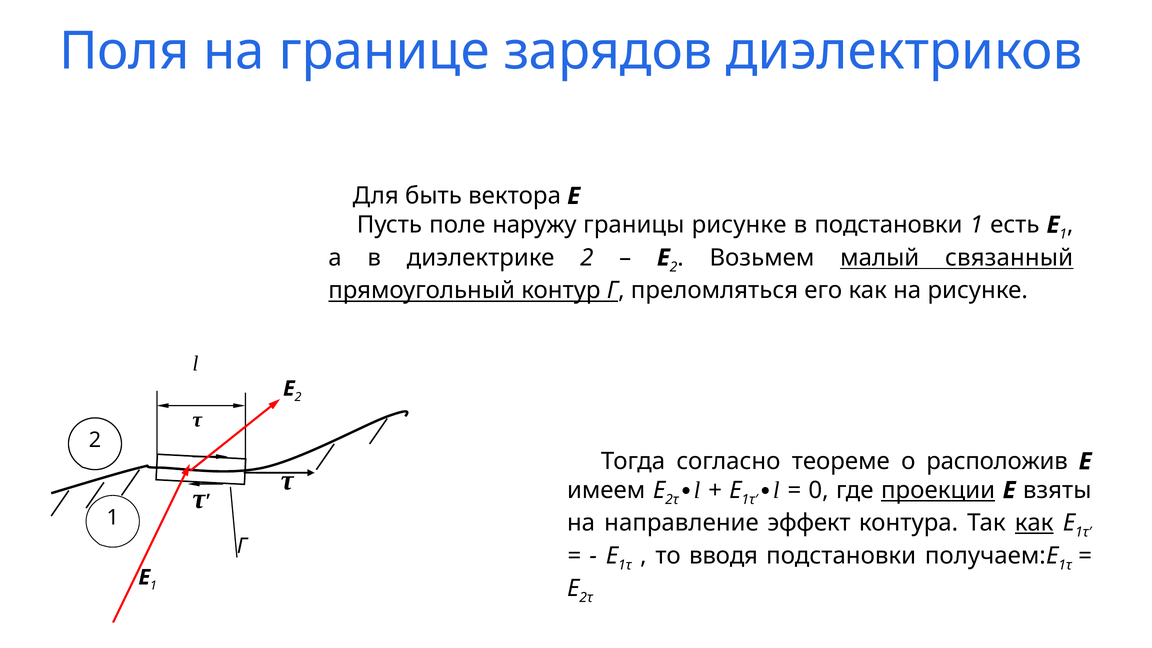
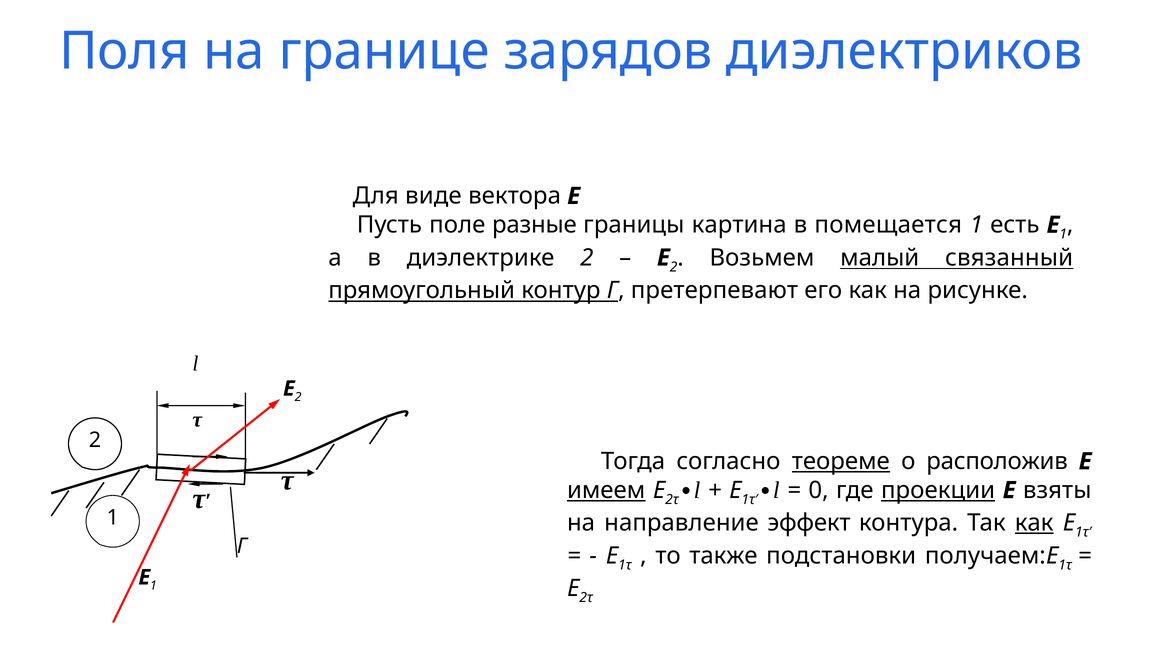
быть: быть -> виде (433, 196)
наружу: наружу -> разные (534, 225)
границы рисунке: рисунке -> картина (739, 225)
в подстановки: подстановки -> помещается (888, 225)
преломляться: преломляться -> претерпевают (714, 290)
теореме underline: none -> present (841, 461)
имеем underline: none -> present (606, 490)
вводя: вводя -> также (723, 556)
